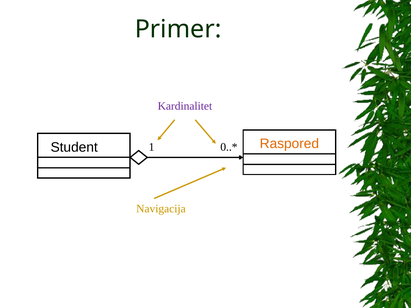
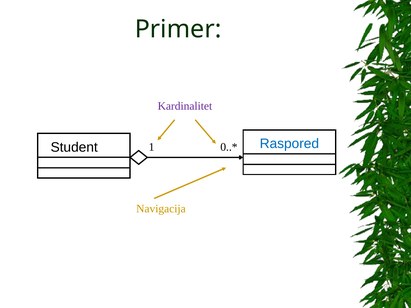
Raspored colour: orange -> blue (289, 144)
